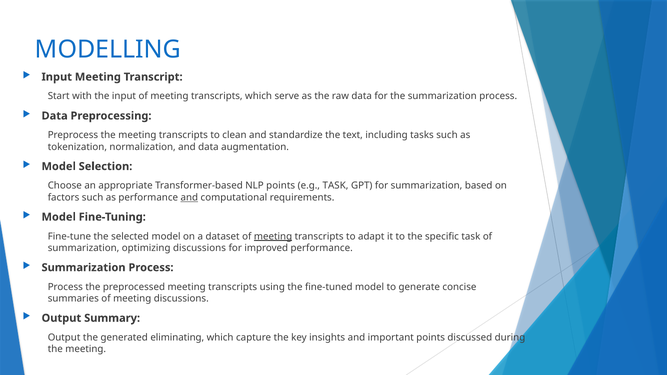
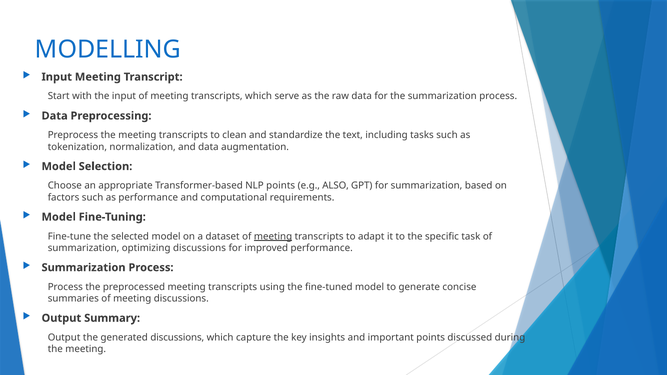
e.g TASK: TASK -> ALSO (336, 186)
and underline: present -> none (189, 198)
generated eliminating: eliminating -> discussions (177, 338)
